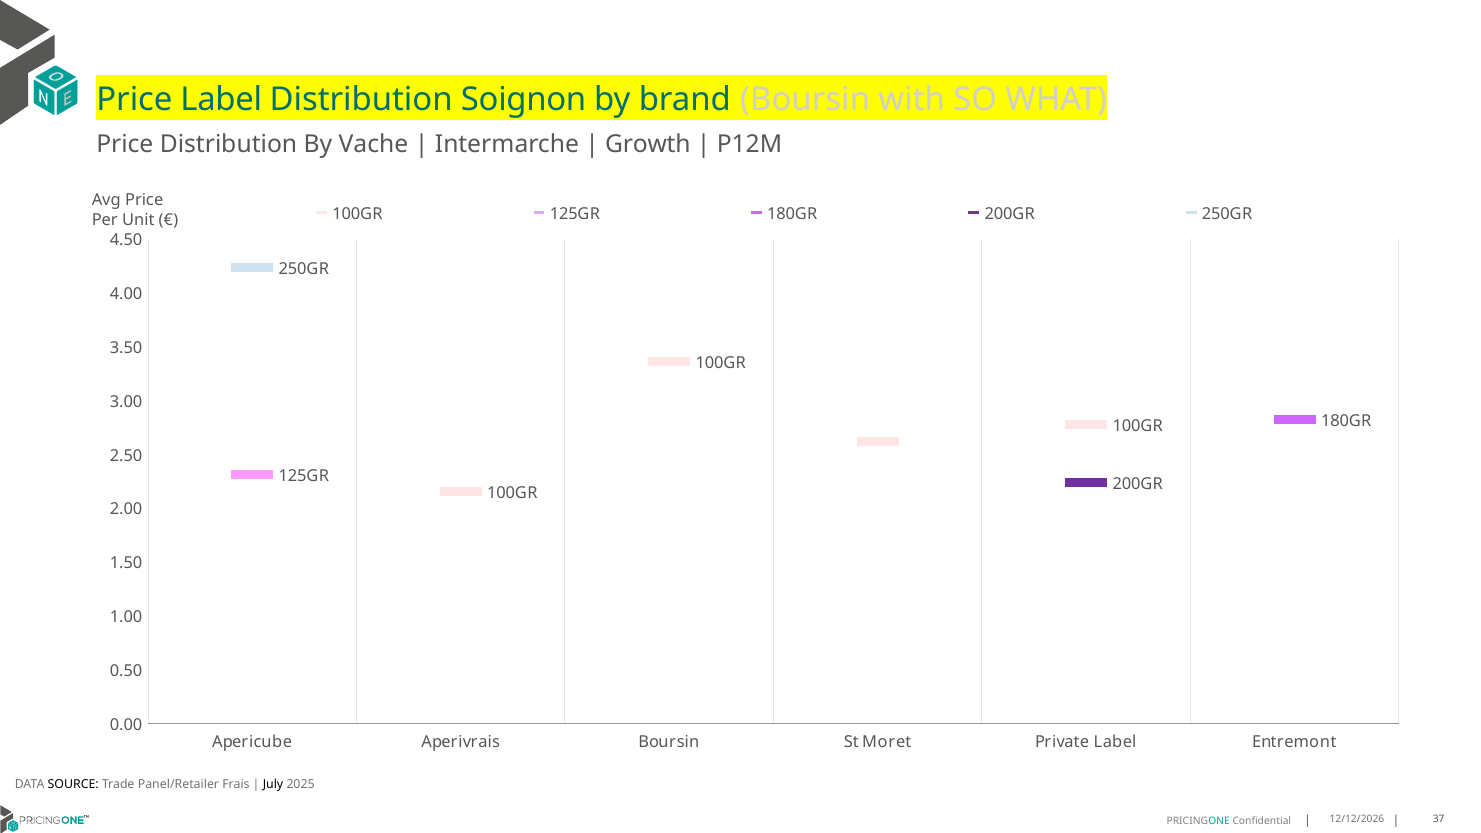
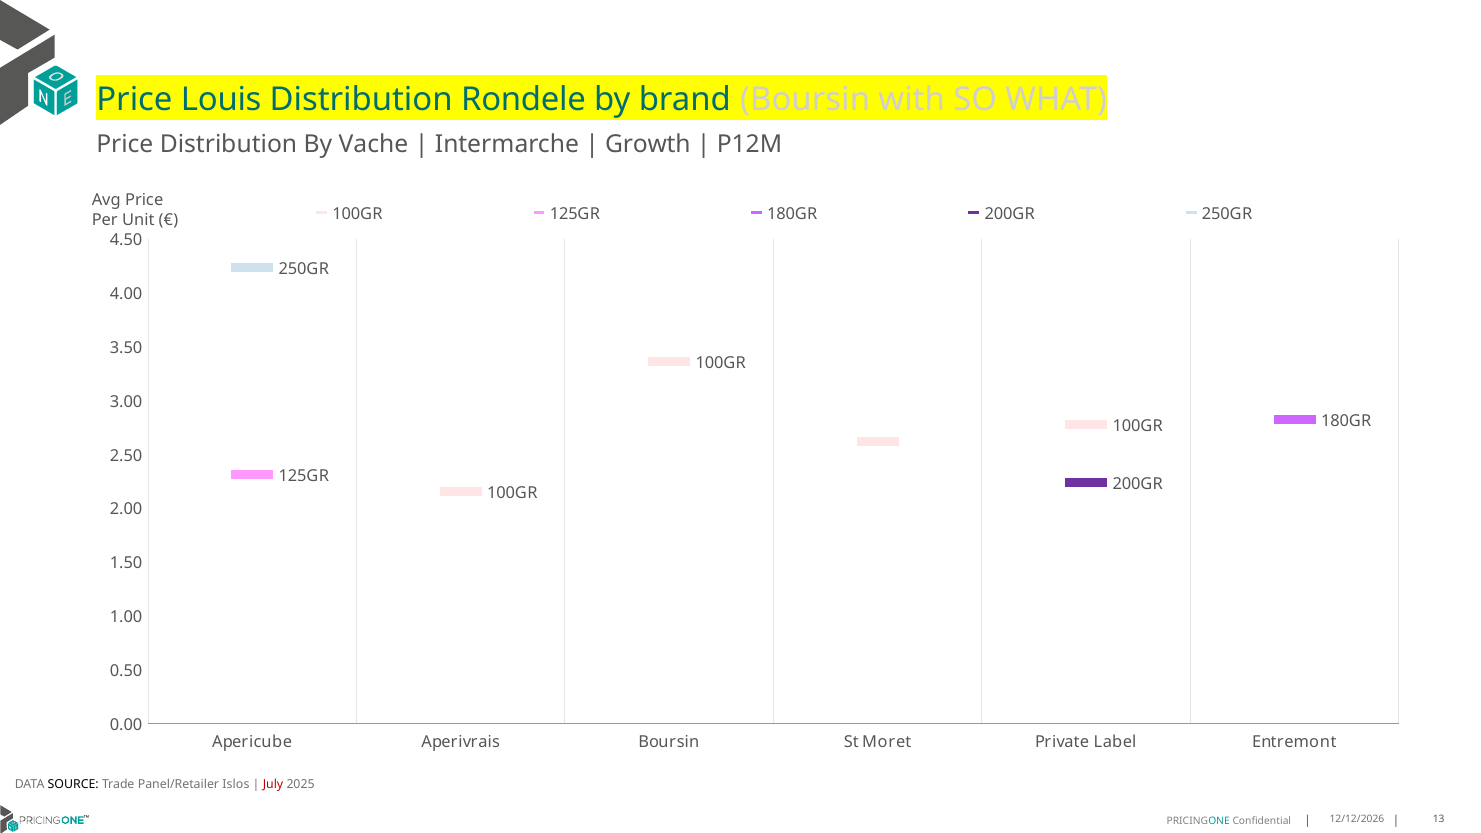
Price Label: Label -> Louis (221, 100)
Soignon: Soignon -> Rondele (524, 100)
Frais: Frais -> Islos (236, 785)
July colour: black -> red (273, 785)
37: 37 -> 13 (1439, 819)
